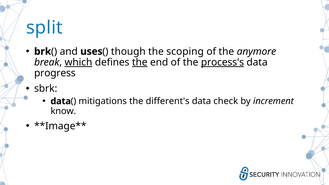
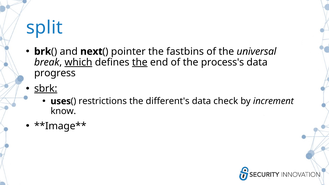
uses: uses -> next (91, 51)
though: though -> pointer (128, 51)
scoping: scoping -> fastbins (185, 51)
anymore: anymore -> universal (257, 51)
process's underline: present -> none (222, 62)
sbrk underline: none -> present (46, 89)
data: data -> uses (61, 101)
mitigations: mitigations -> restrictions (103, 101)
